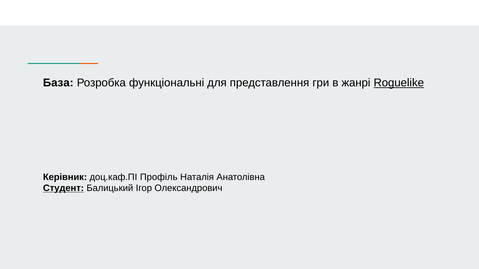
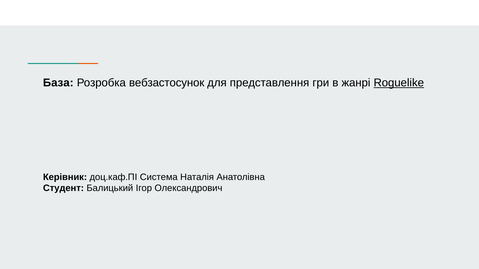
функціональні: функціональні -> вебзастосунок (167, 83)
Профіль: Профіль -> Система (159, 177)
Студент underline: present -> none (63, 188)
